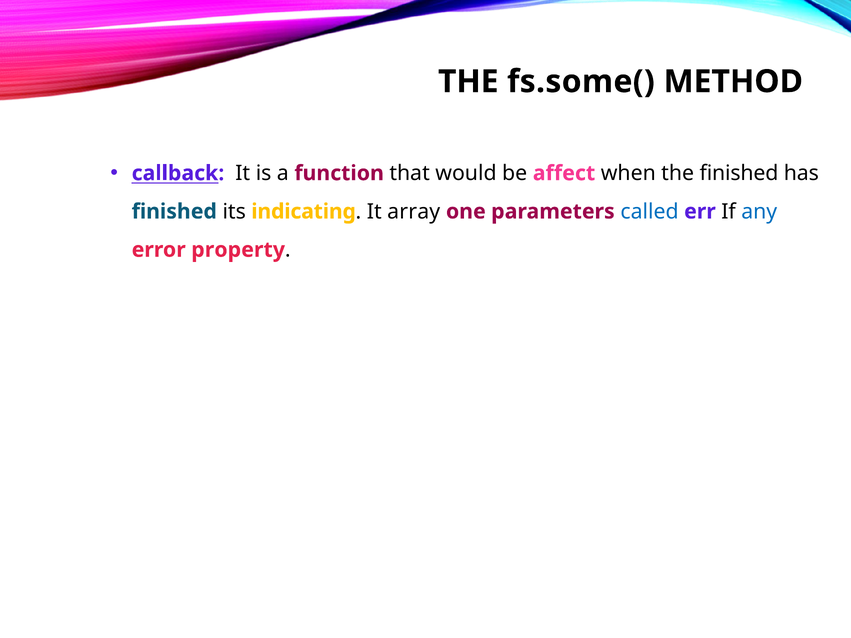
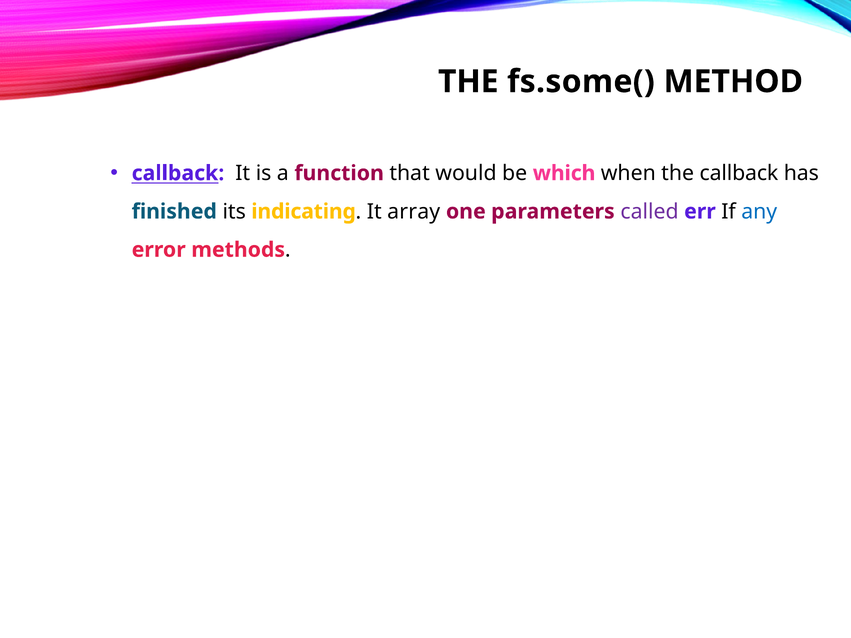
affect: affect -> which (564, 173)
the finished: finished -> callback (739, 173)
called colour: blue -> purple (650, 212)
property: property -> methods (238, 250)
